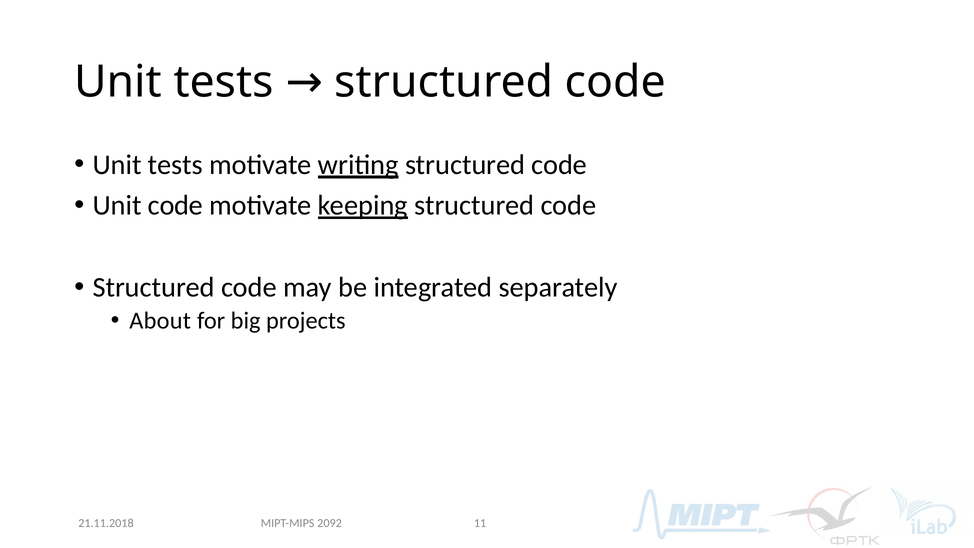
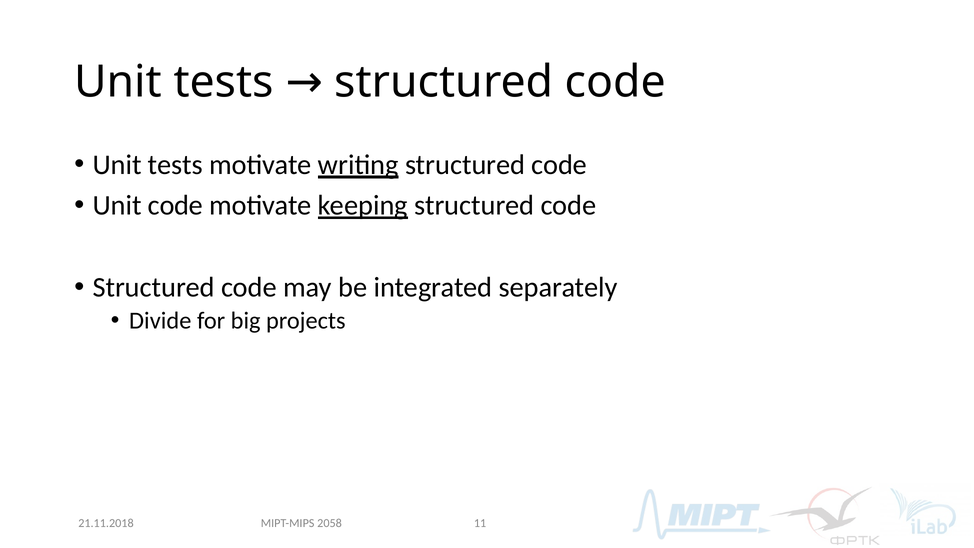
About: About -> Divide (160, 321)
2092: 2092 -> 2058 (330, 523)
